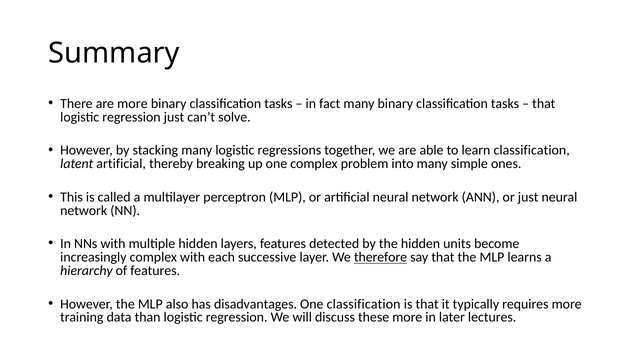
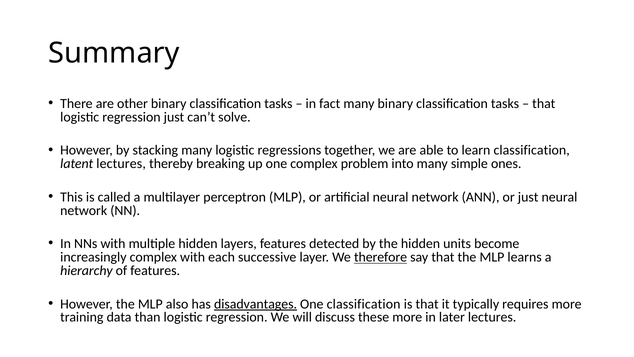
are more: more -> other (132, 104)
latent artificial: artificial -> lectures (121, 164)
disadvantages underline: none -> present (256, 304)
